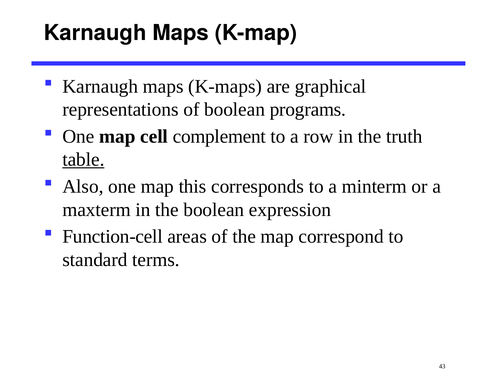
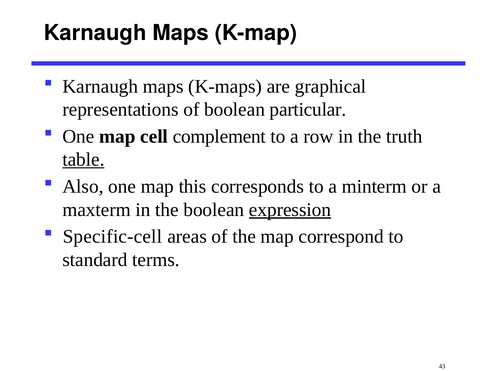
programs: programs -> particular (308, 110)
expression underline: none -> present (290, 210)
Function-cell: Function-cell -> Specific-cell (112, 237)
